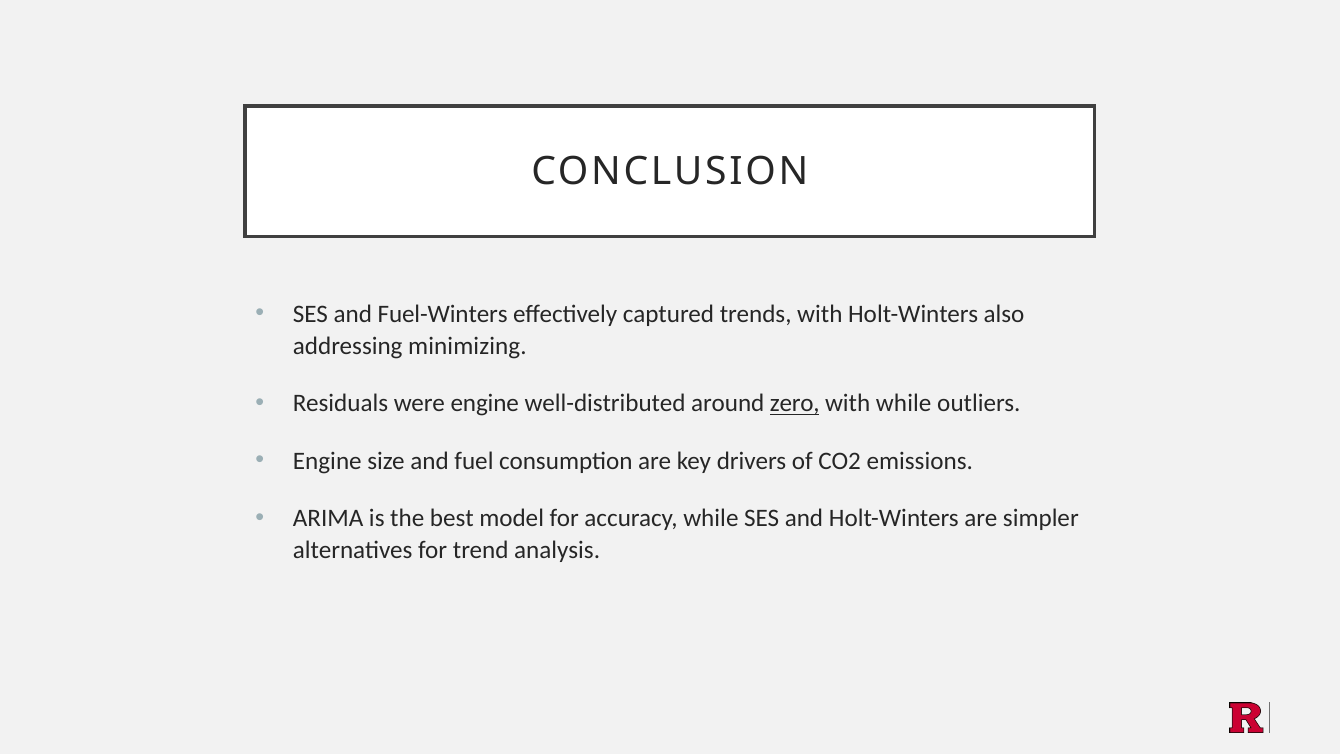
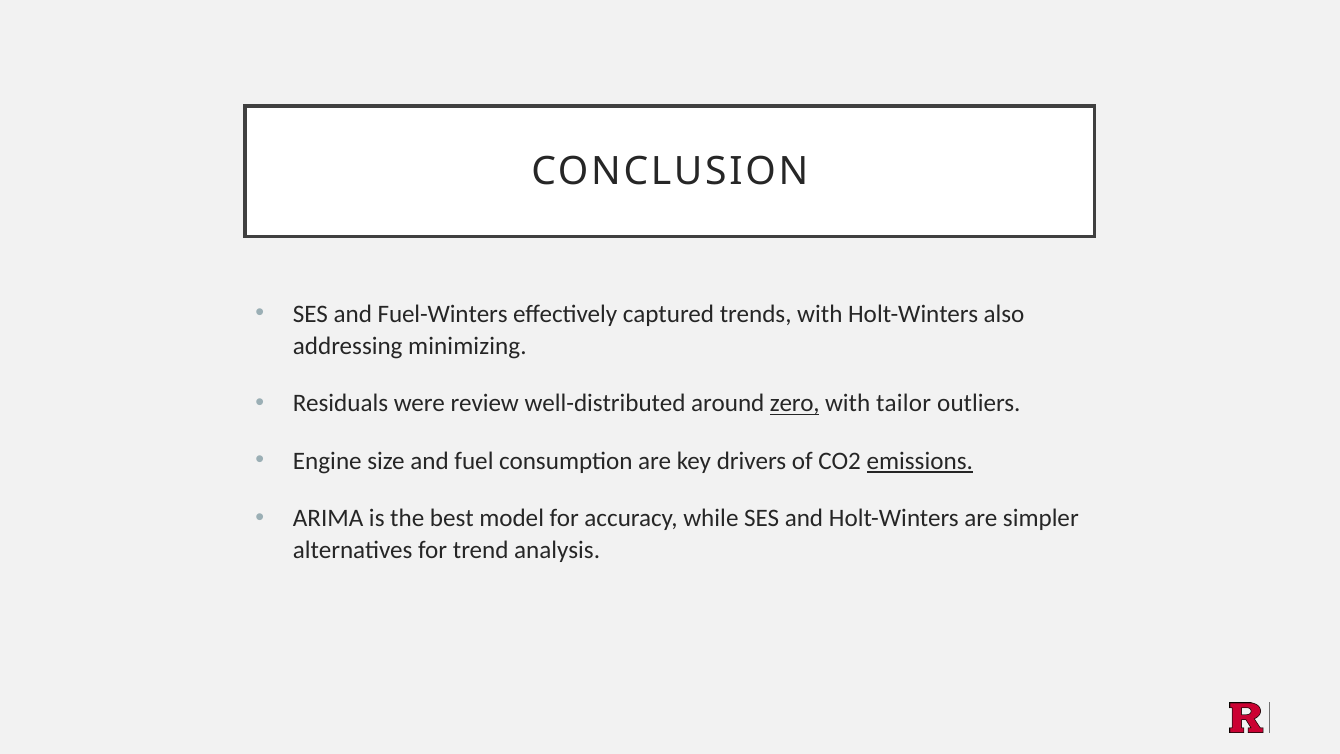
were engine: engine -> review (485, 404)
with while: while -> tailor (904, 404)
emissions underline: none -> present (920, 461)
